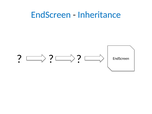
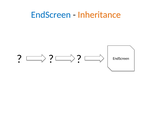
Inheritance colour: blue -> orange (99, 15)
